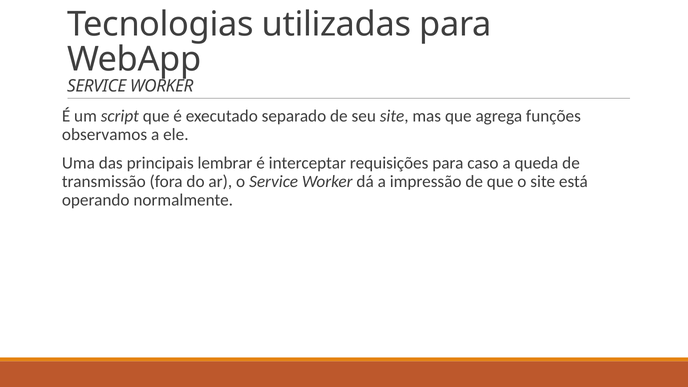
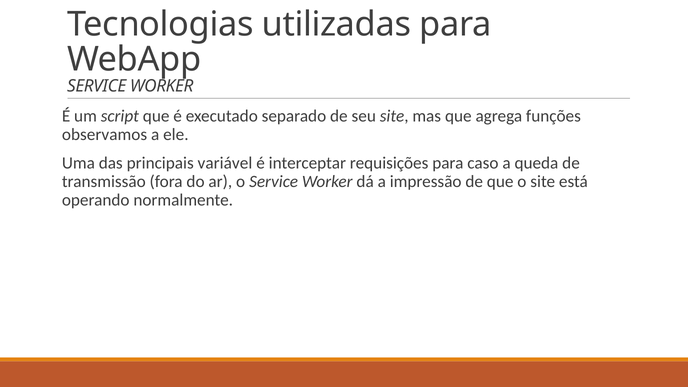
lembrar: lembrar -> variável (225, 163)
